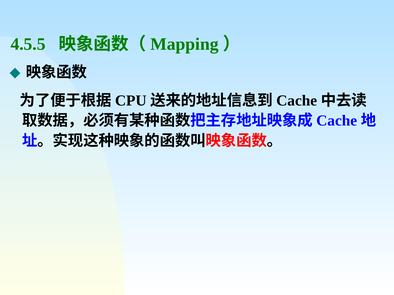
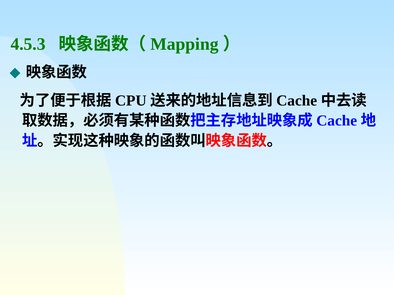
4.5.5: 4.5.5 -> 4.5.3 (28, 44)
